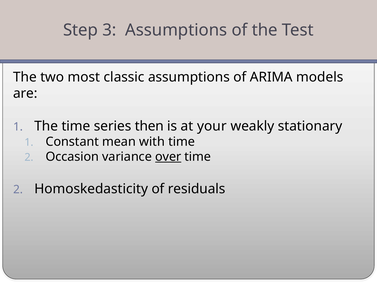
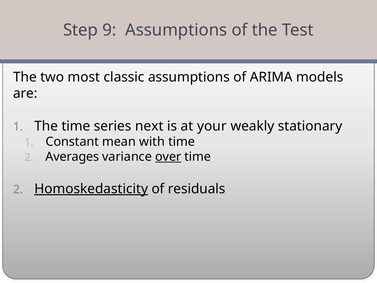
3: 3 -> 9 (109, 30)
then: then -> next (149, 126)
Occasion: Occasion -> Averages (72, 157)
Homoskedasticity underline: none -> present (91, 189)
